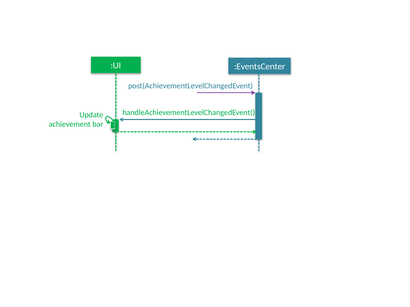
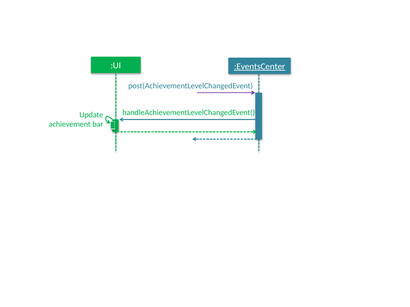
:EventsCenter underline: none -> present (260, 66)
